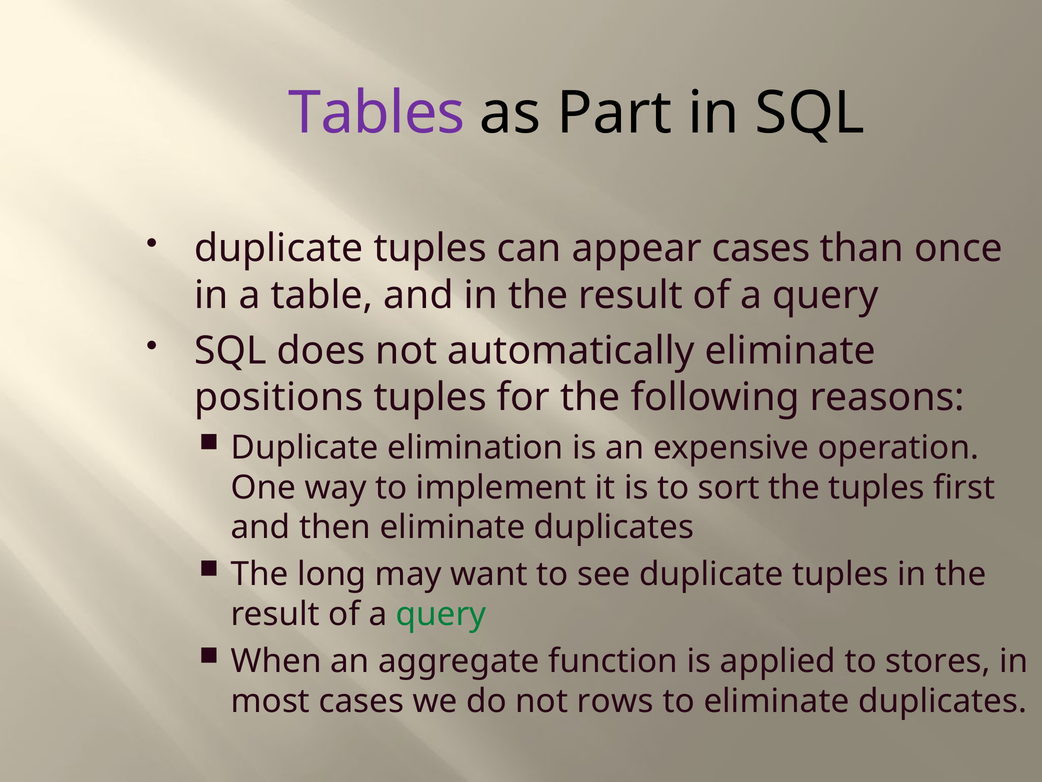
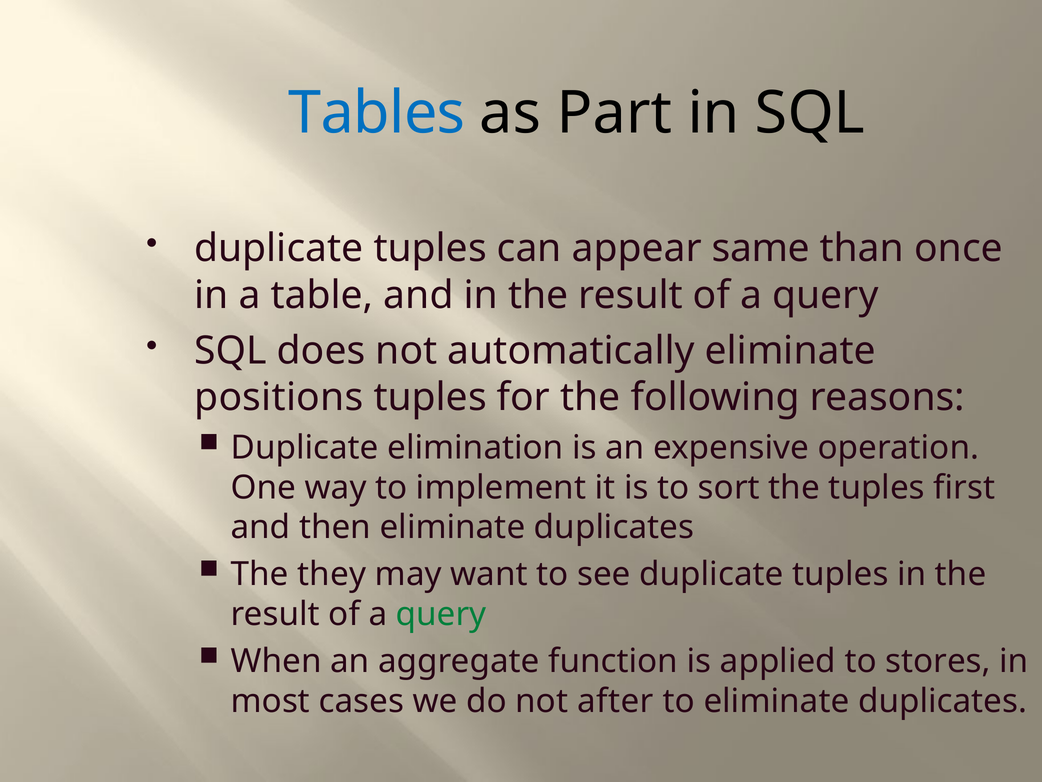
Tables colour: purple -> blue (377, 113)
appear cases: cases -> same (761, 248)
long: long -> they (332, 574)
rows: rows -> after (615, 701)
